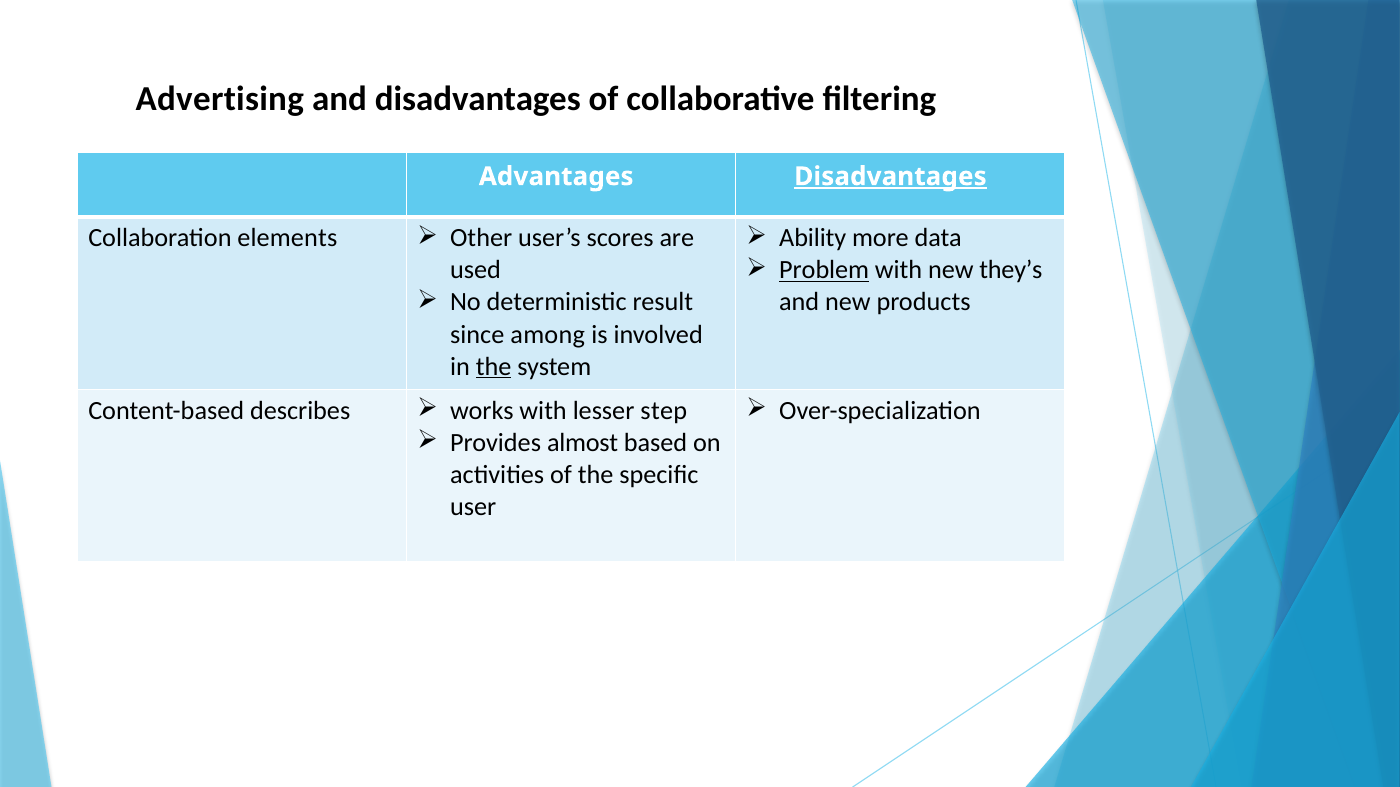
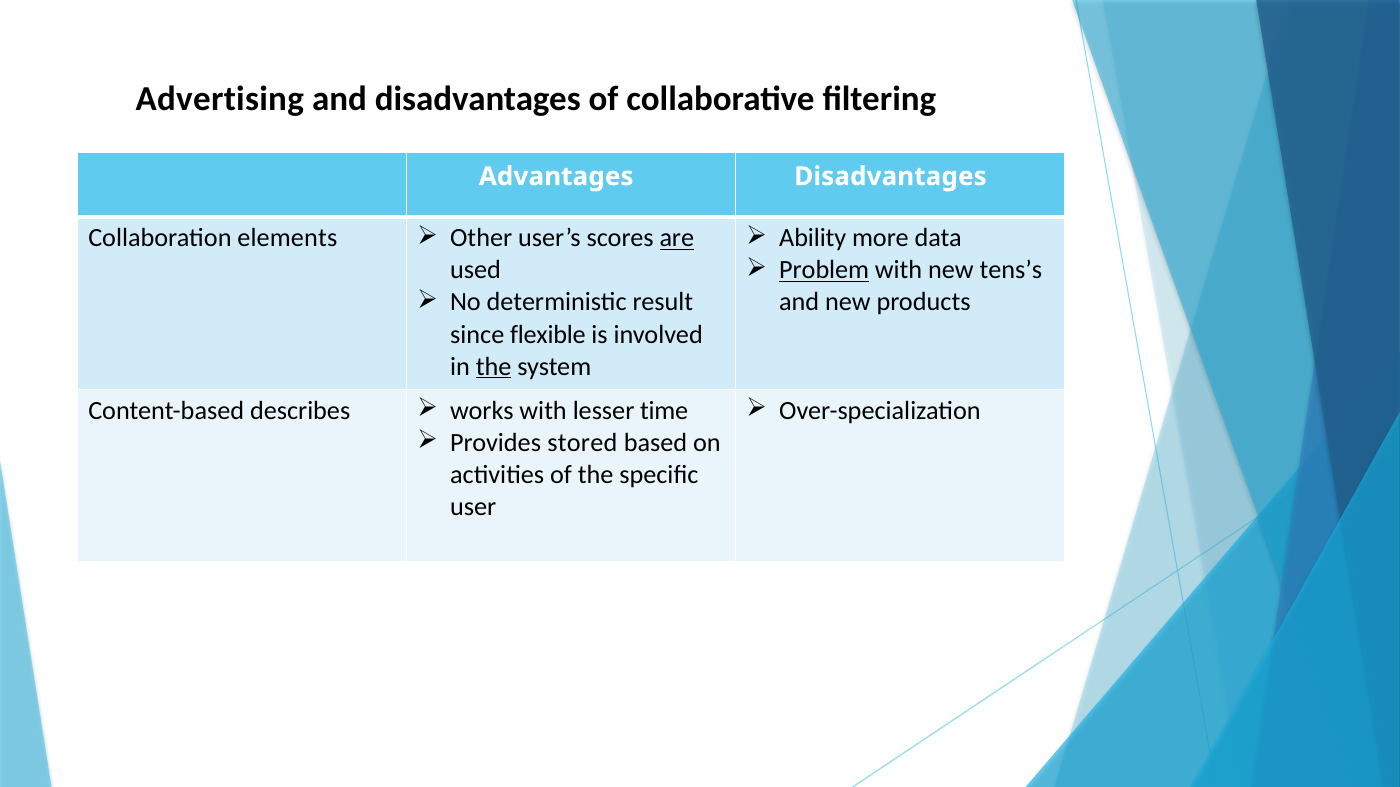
Disadvantages underline: present -> none (890, 177)
are underline: none -> present (677, 238)
they’s: they’s -> tens’s (1011, 270)
among: among -> flexible (548, 335)
step: step -> time (664, 411)
almost: almost -> stored (582, 443)
